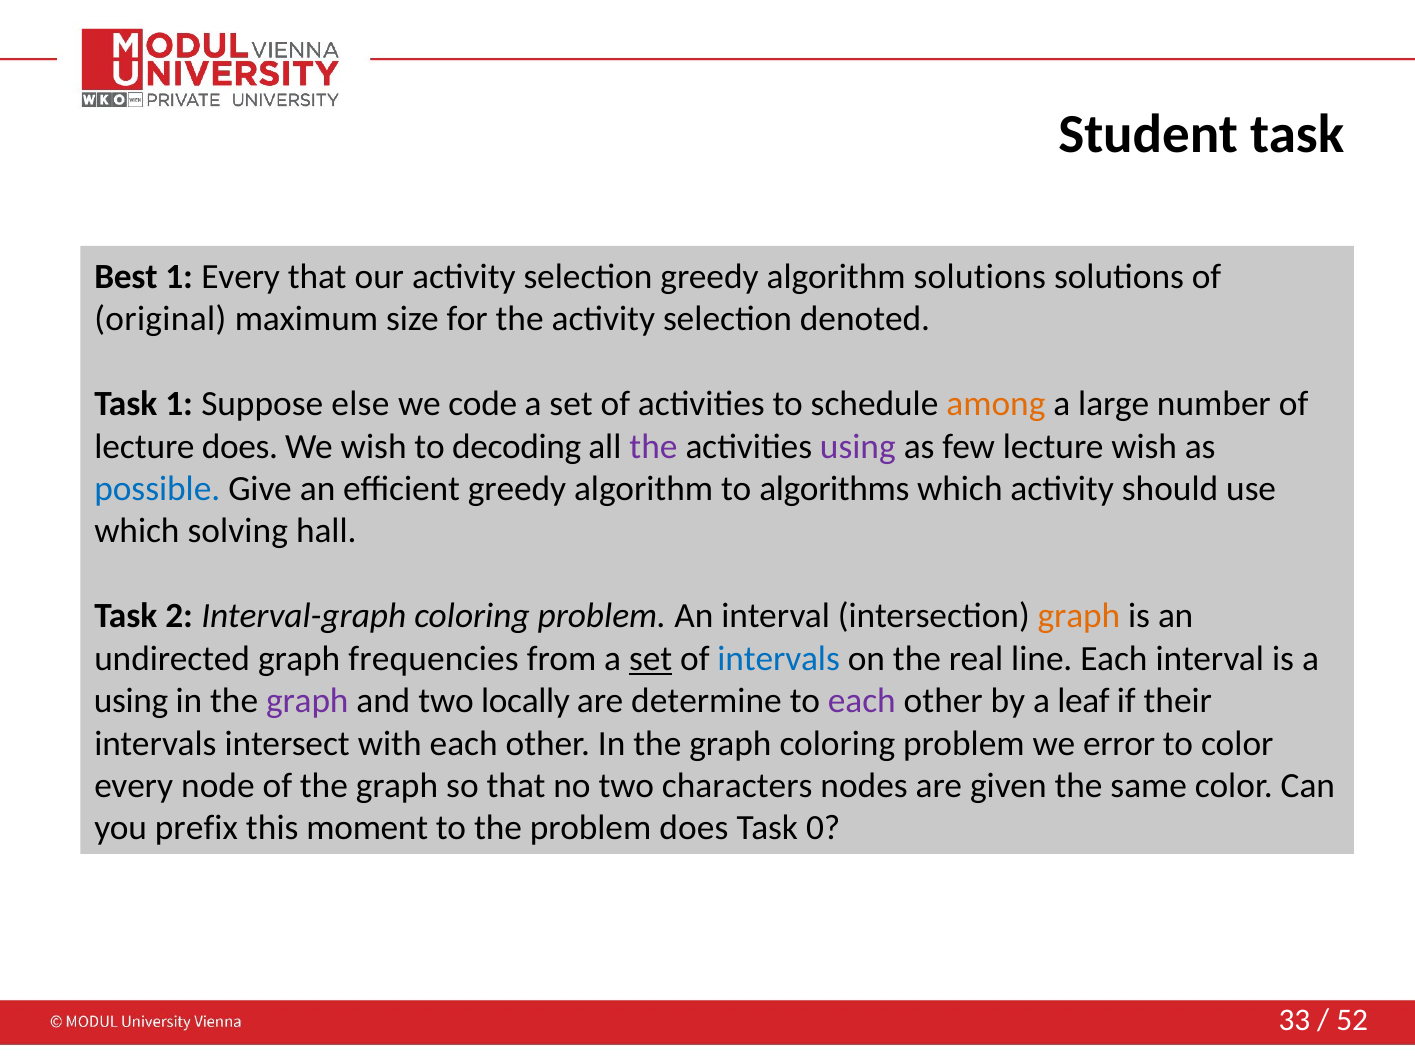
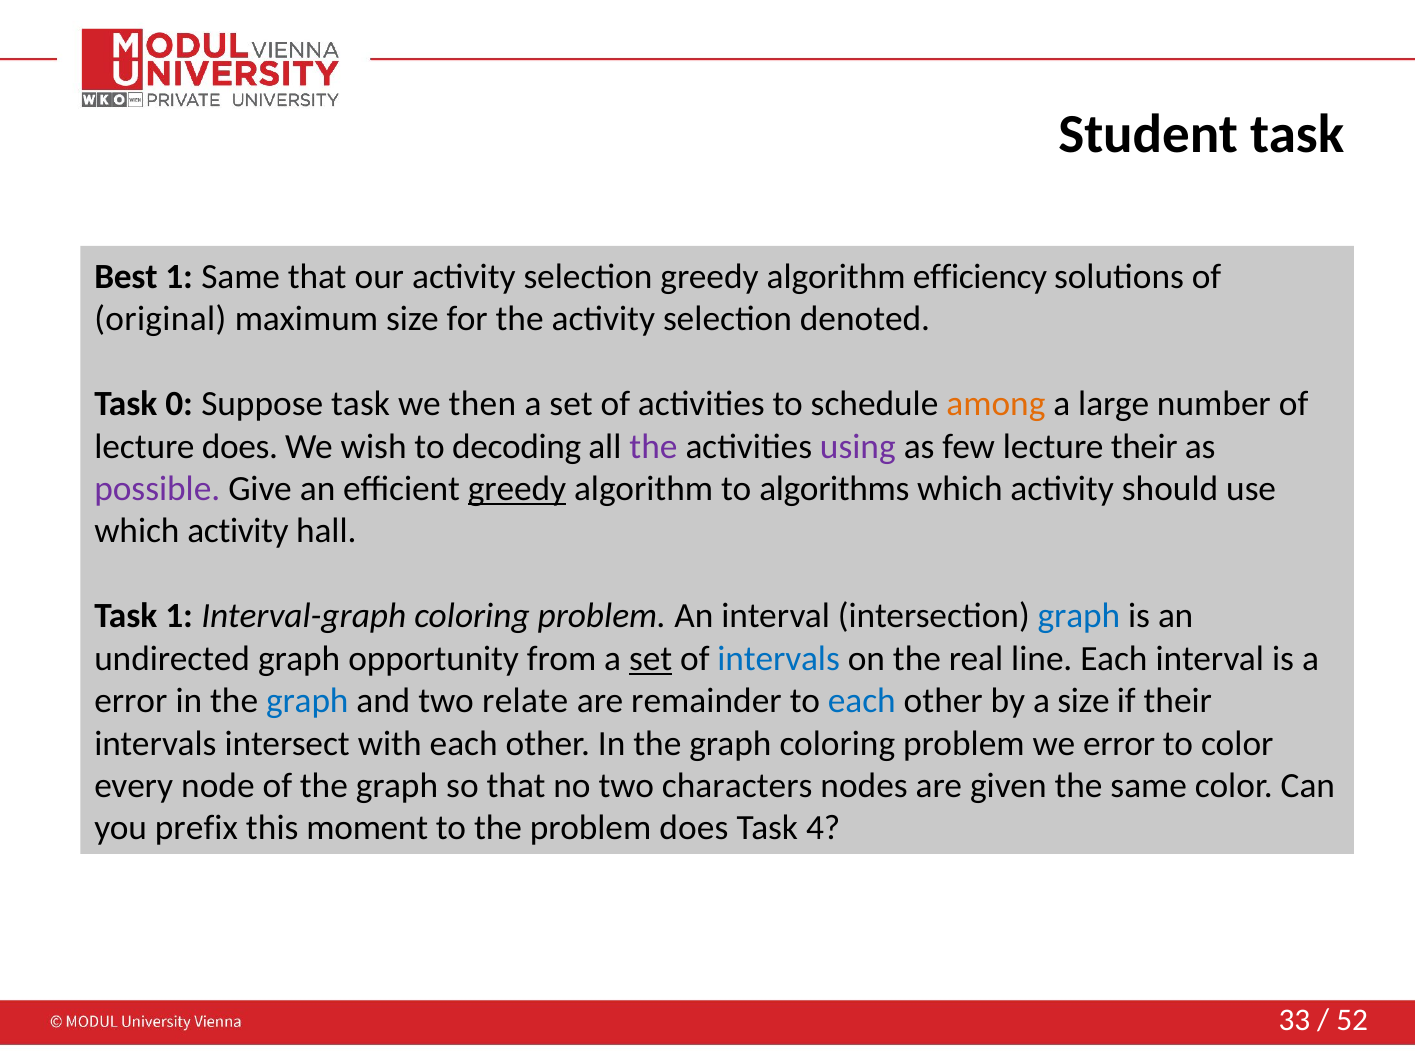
1 Every: Every -> Same (241, 277)
algorithm solutions: solutions -> efficiency (980, 277)
Task 1: 1 -> 0 (179, 404)
Suppose else: else -> task (361, 404)
code: code -> then (482, 404)
lecture wish: wish -> their (1144, 446)
possible colour: blue -> purple (157, 489)
greedy underline: none -> present (517, 489)
solving: solving -> activity (238, 531)
Task 2: 2 -> 1 (179, 616)
graph colour: orange -> blue (1079, 616)
frequencies: frequencies -> opportunity (434, 659)
using: using -> error (131, 701)
graph colour: purple -> blue (307, 701)
locally: locally -> relate (525, 701)
determine: determine -> remainder (706, 701)
each colour: purple -> blue (862, 701)
a leaf: leaf -> size (1084, 701)
0: 0 -> 4 (823, 829)
